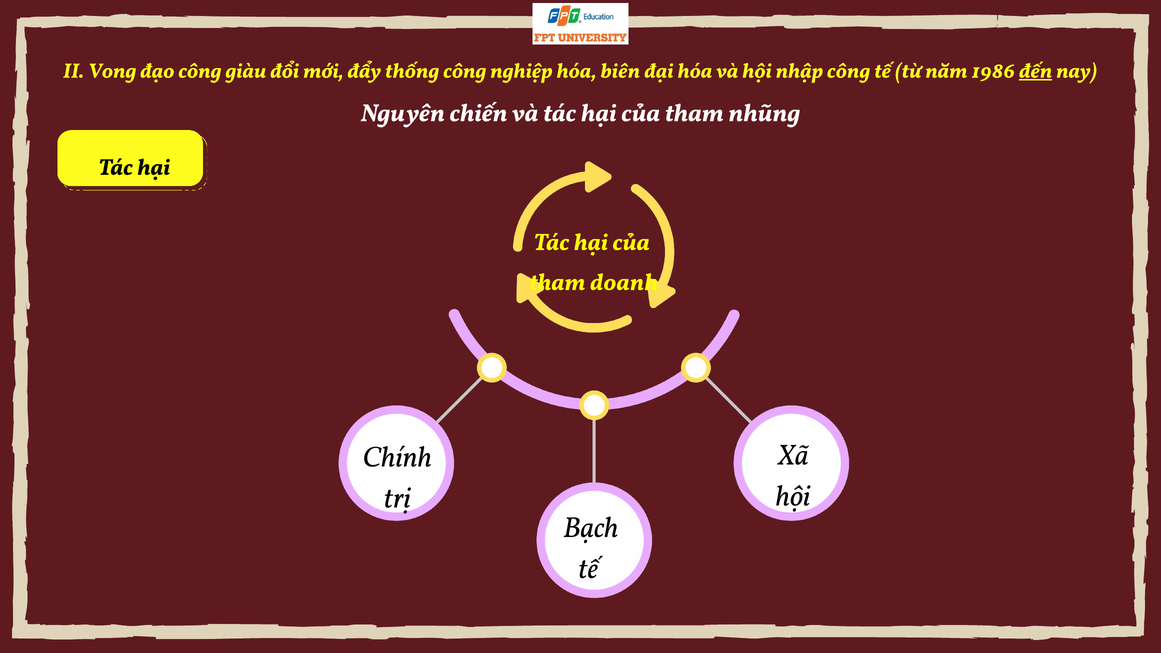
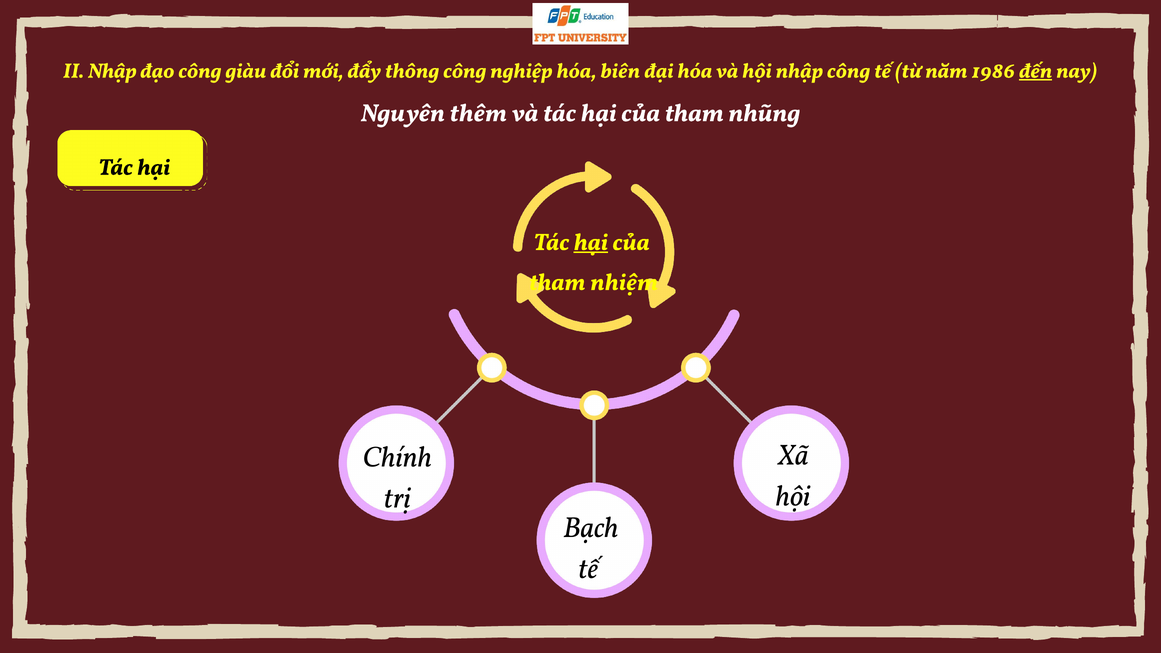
II Vong: Vong -> Nhập (112, 71)
thống: thống -> thông (412, 71)
chiến: chiến -> thêm (478, 113)
hại underline: none -> present (591, 242)
doanh: doanh -> nhiệm (624, 282)
